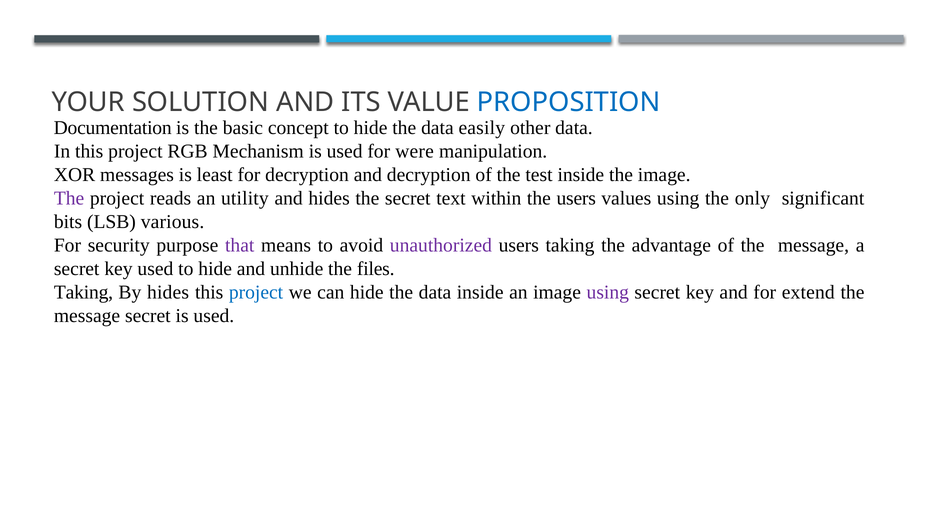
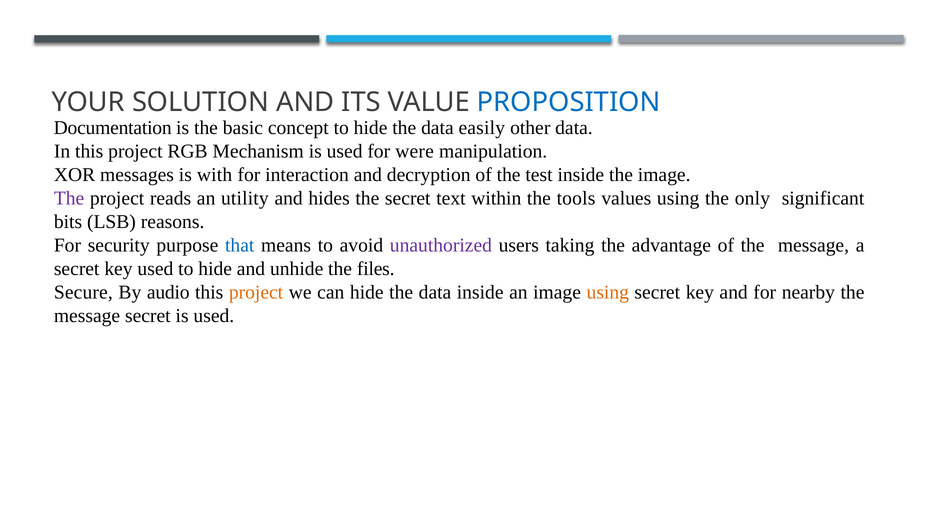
least: least -> with (215, 175)
for decryption: decryption -> interaction (307, 175)
the users: users -> tools (576, 198)
various: various -> reasons (173, 222)
that colour: purple -> blue (240, 245)
Taking: Taking -> Secure (83, 292)
By hides: hides -> audio (168, 292)
project colour: blue -> orange (256, 292)
using colour: purple -> orange (608, 292)
extend: extend -> nearby (808, 292)
